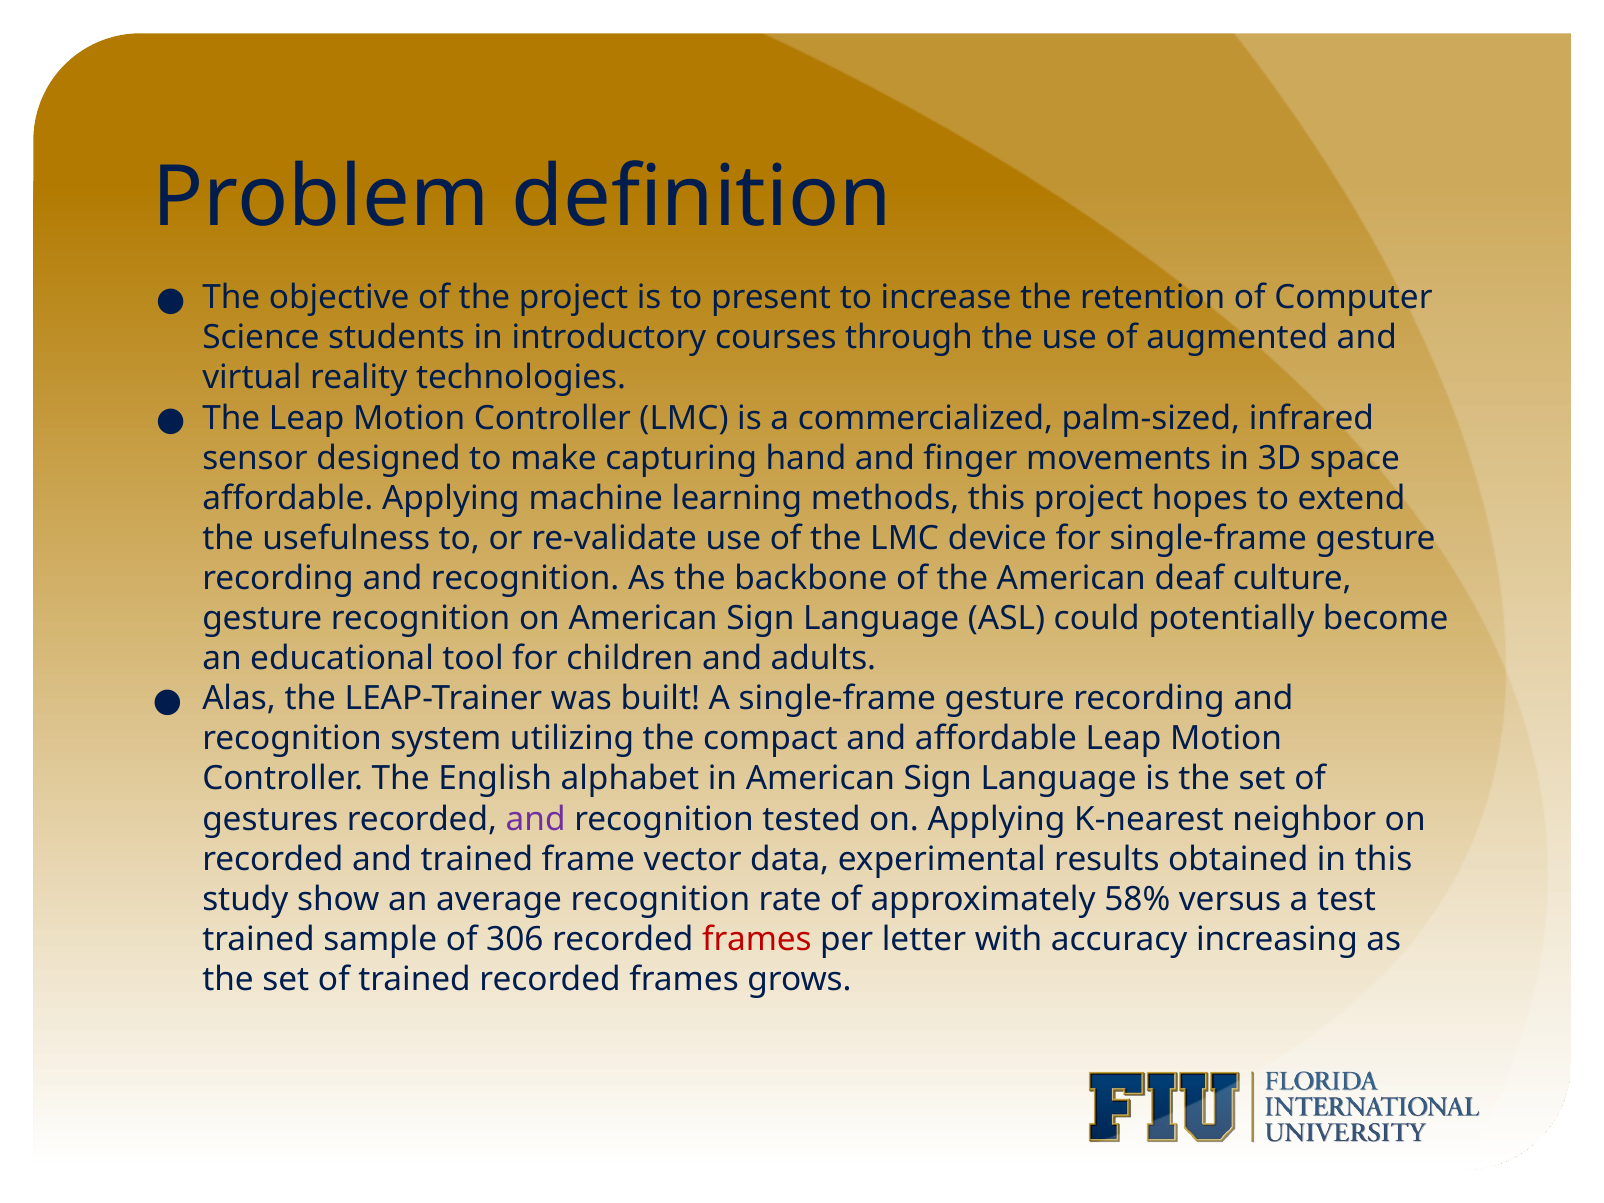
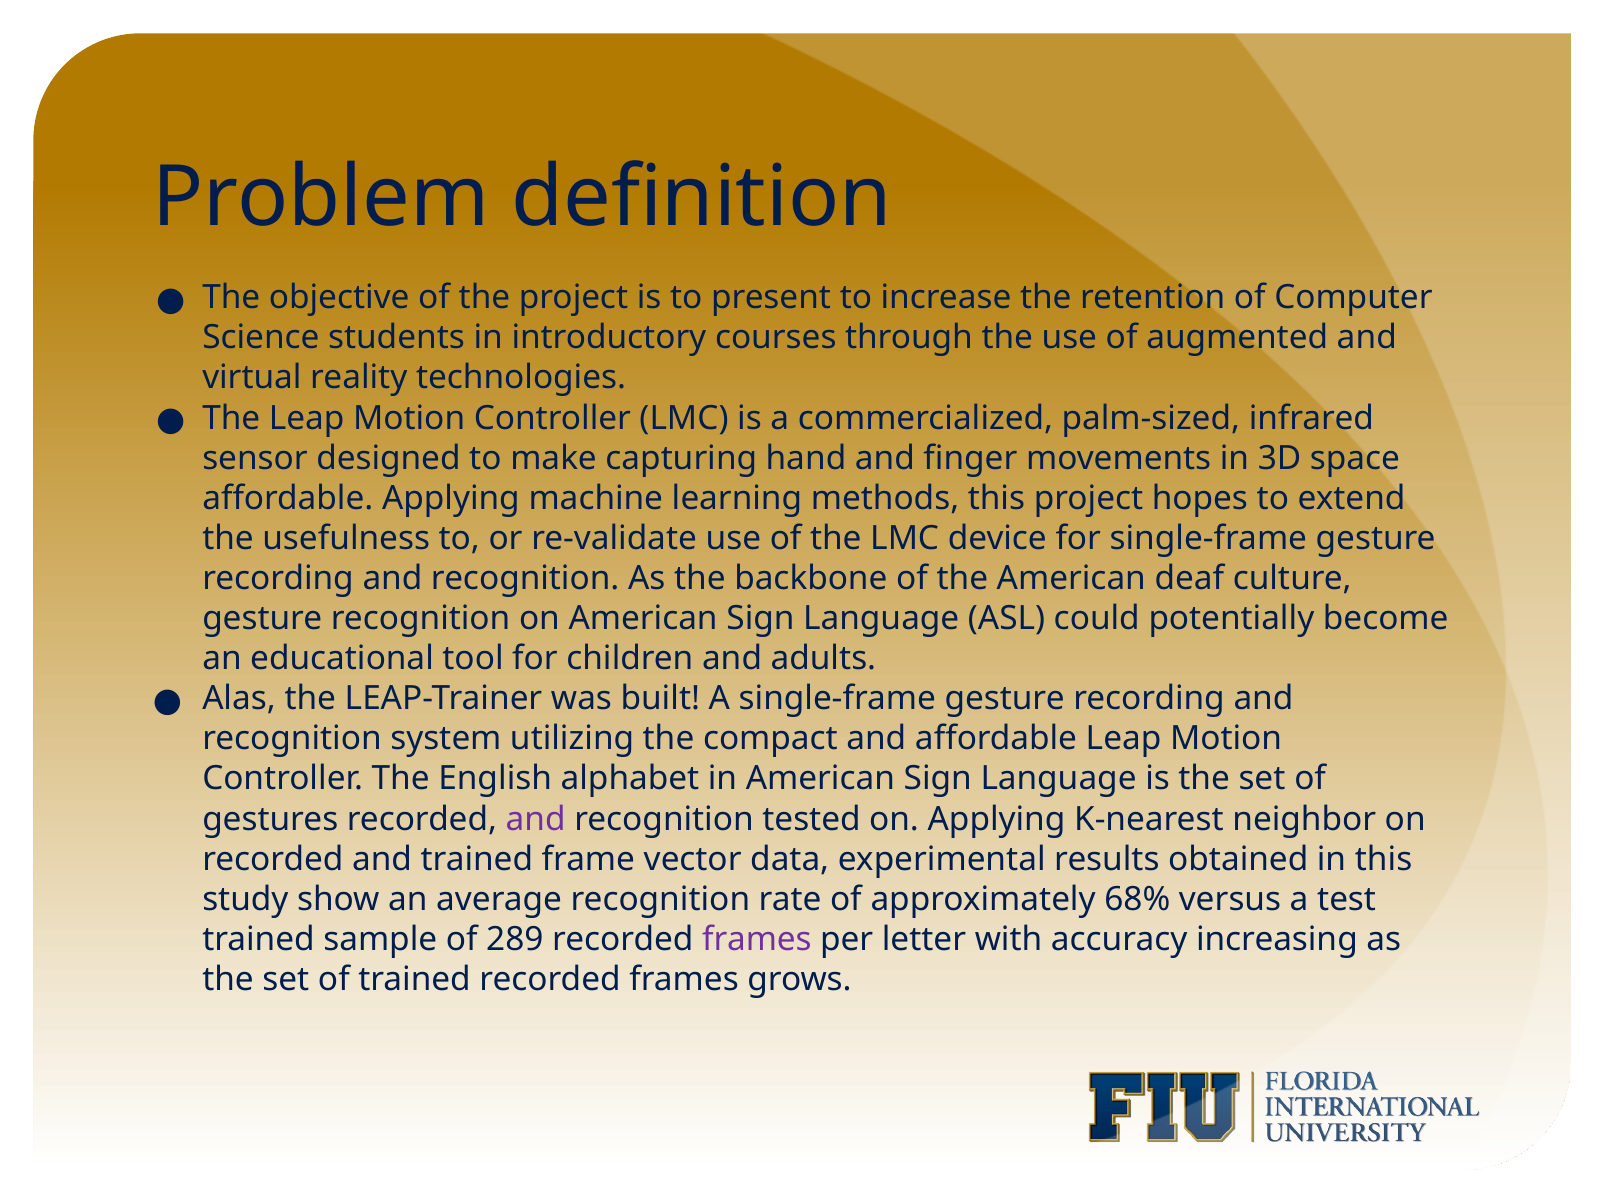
58%: 58% -> 68% (1137, 899)
306: 306 -> 289 (515, 939)
frames colour: red -> purple (757, 939)
